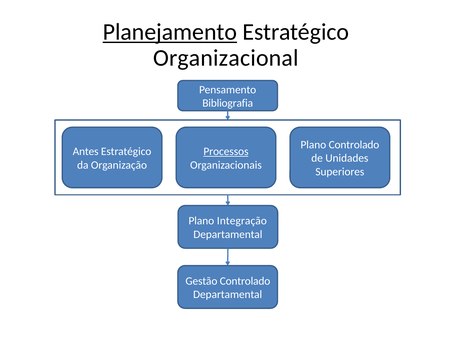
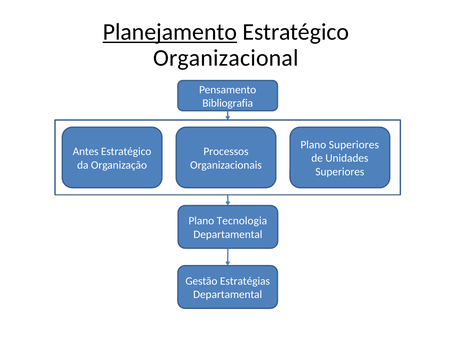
Plano Controlado: Controlado -> Superiores (354, 145)
Processos underline: present -> none (226, 151)
Integração: Integração -> Tecnologia (242, 221)
Gestão Controlado: Controlado -> Estratégias (245, 281)
